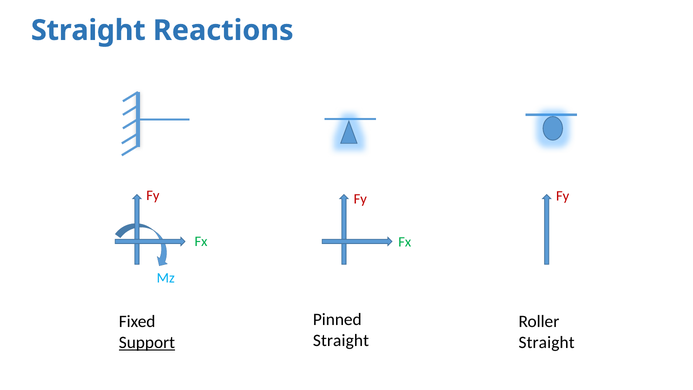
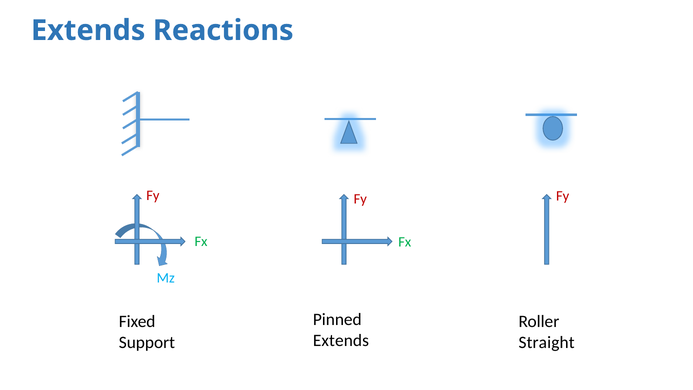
Straight: Straight -> Extends (88, 30)
Straight: Straight -> Extends (341, 340)
Support underline: present -> none (147, 342)
